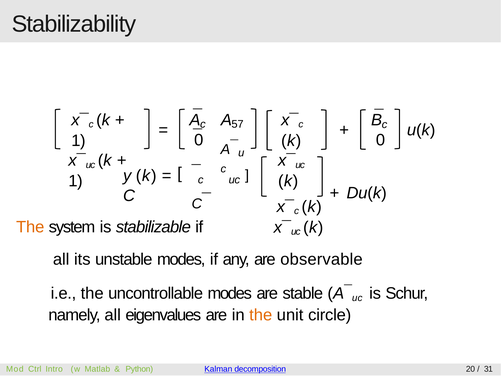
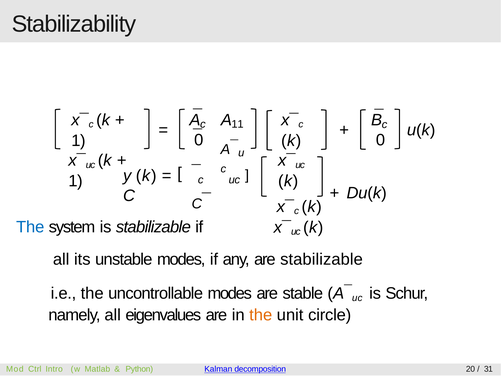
57: 57 -> 11 (237, 124)
The colour: orange -> blue (30, 227)
are observable: observable -> stabilizable (322, 259)
